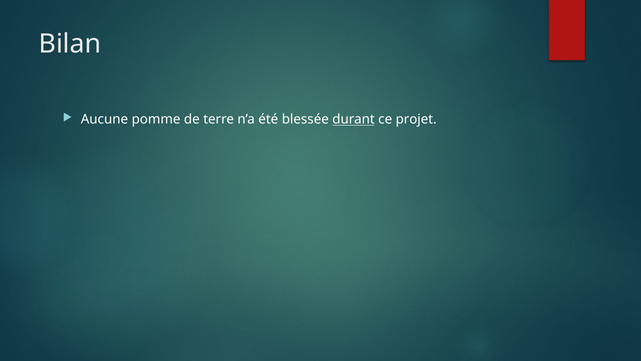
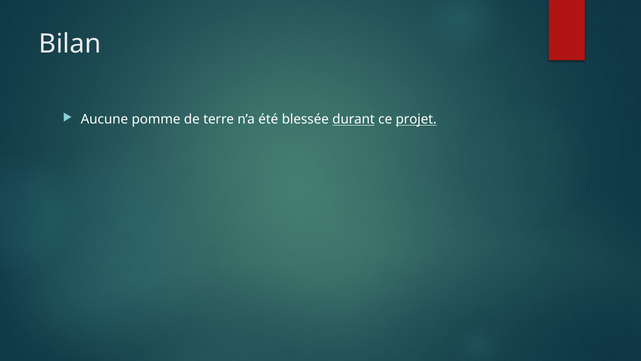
projet underline: none -> present (416, 119)
